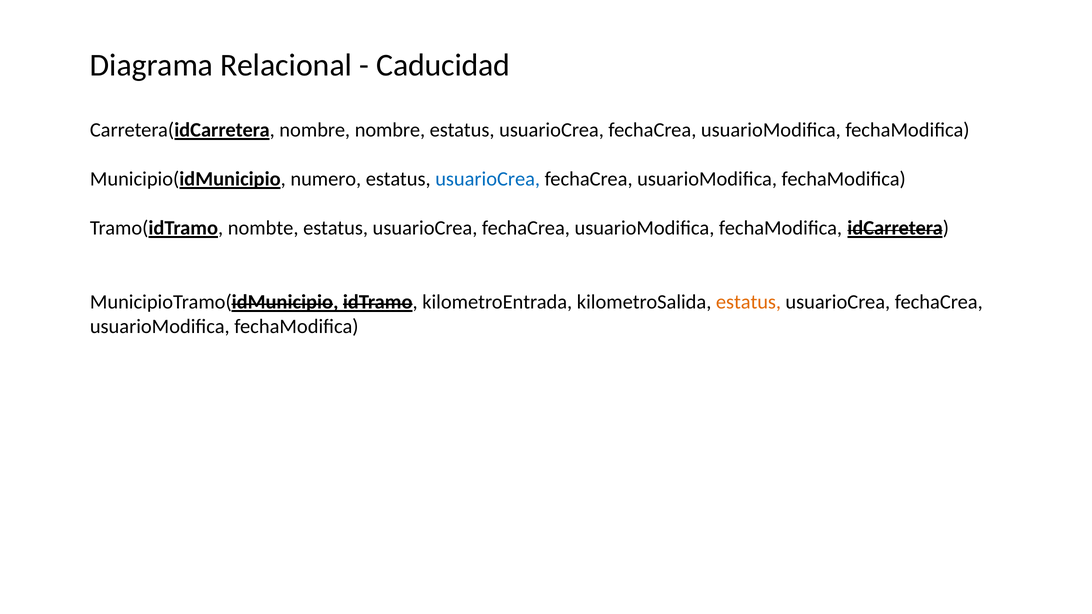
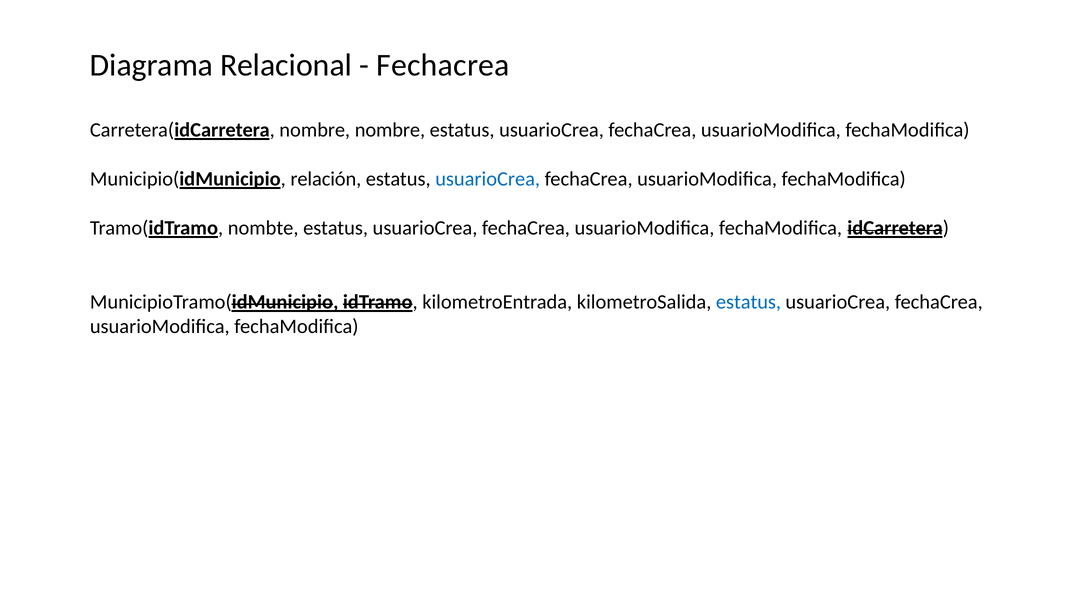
Caducidad: Caducidad -> Fechacrea (443, 65)
numero: numero -> relación (326, 179)
estatus colour: orange -> blue (748, 302)
